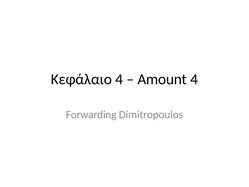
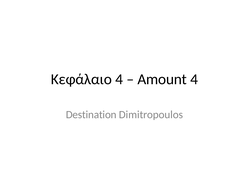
Forwarding: Forwarding -> Destination (91, 114)
